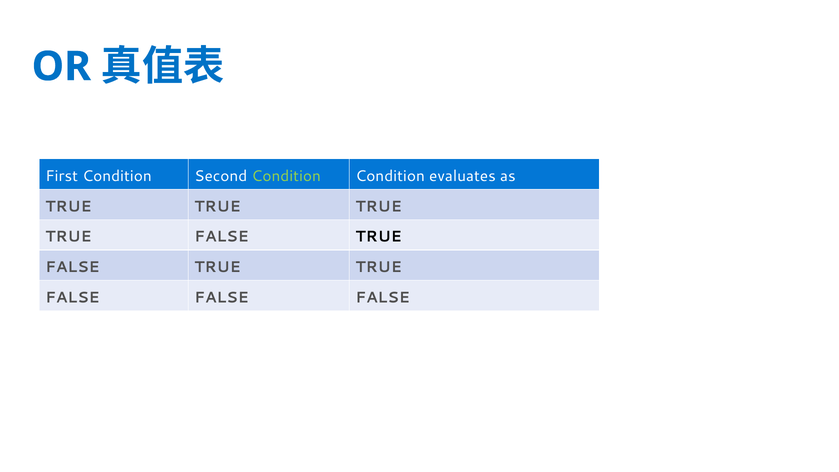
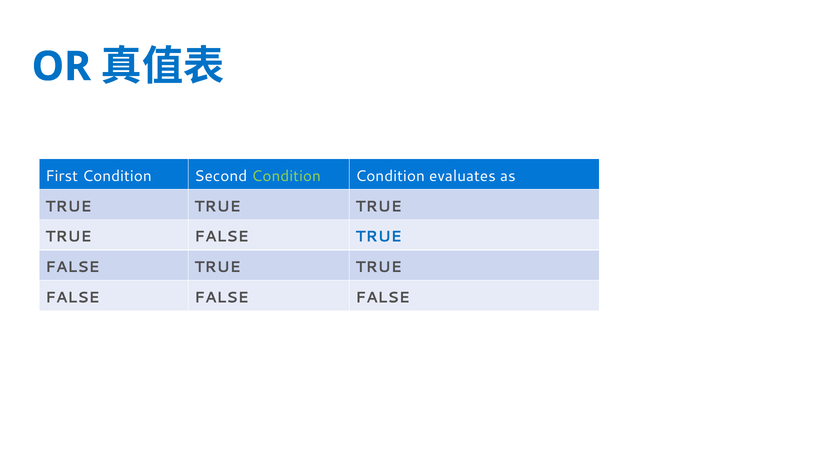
TRUE colour: black -> blue (379, 237)
